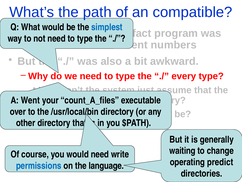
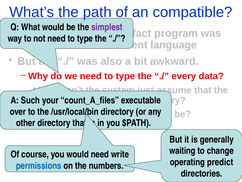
simplest colour: blue -> purple (107, 27)
numbers: numbers -> language (174, 45)
every type: type -> data (211, 76)
Went: Went -> Such (30, 100)
language: language -> numbers (106, 165)
